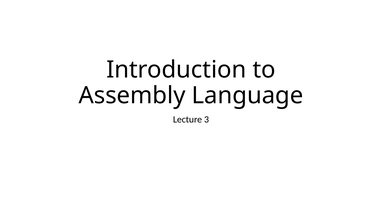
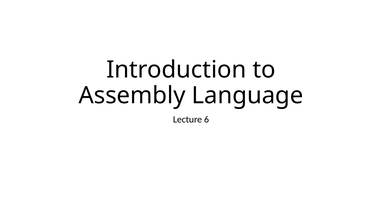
3: 3 -> 6 (207, 119)
